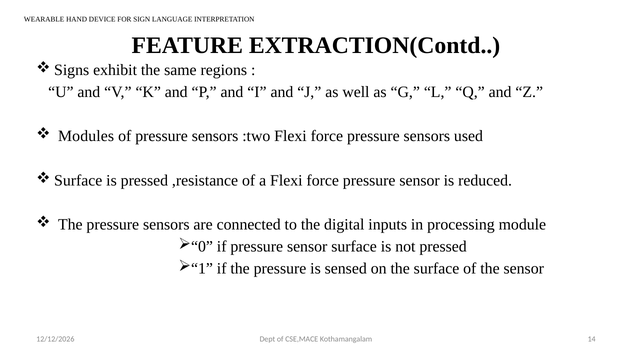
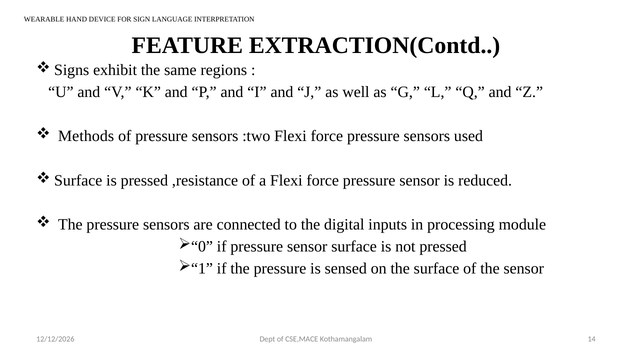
Modules: Modules -> Methods (86, 136)
